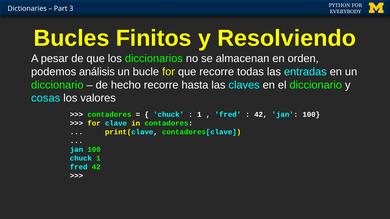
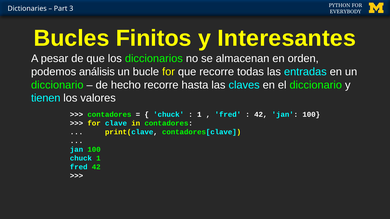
Resolviendo: Resolviendo -> Interesantes (287, 38)
cosas: cosas -> tienen (46, 98)
